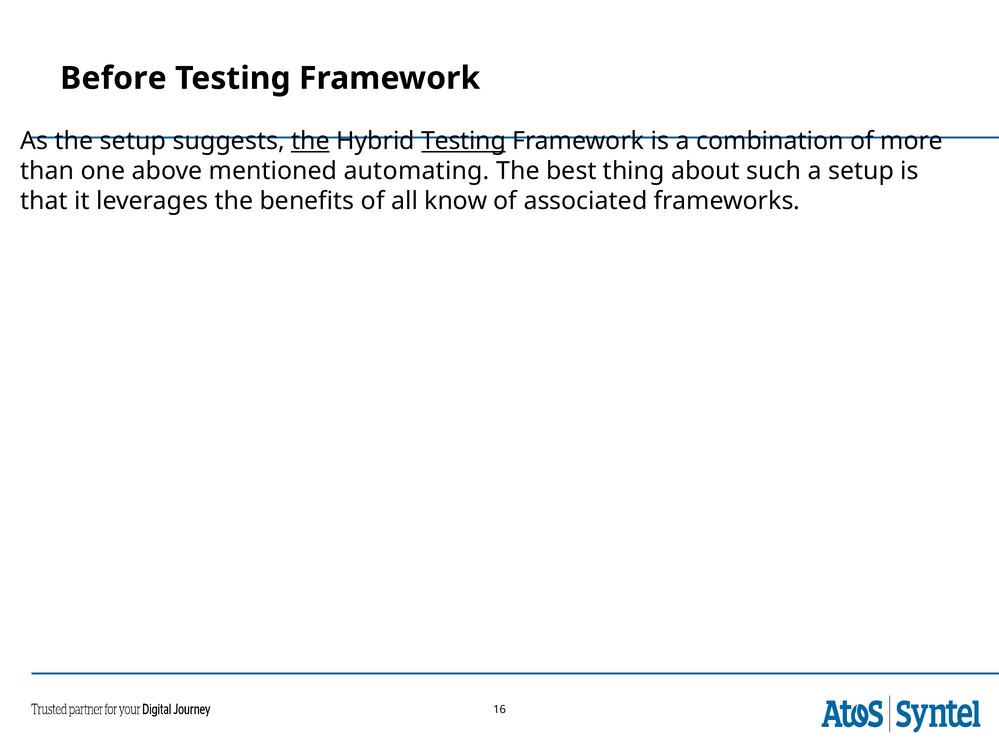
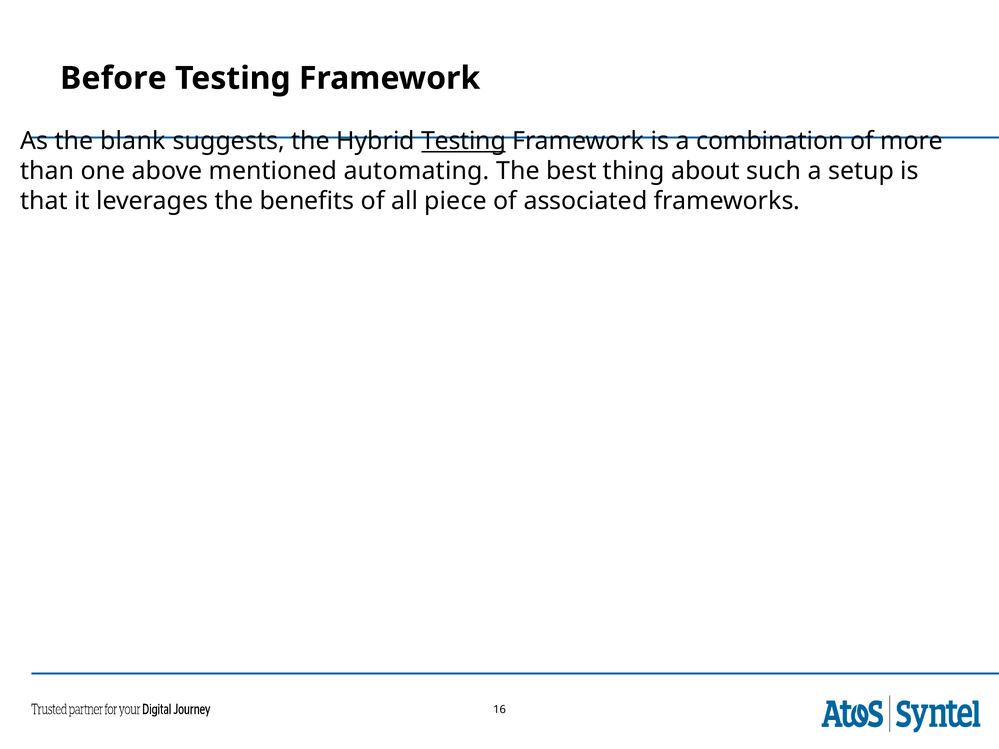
the setup: setup -> blank (133, 141)
the underline: present -> none (310, 141)
know: know -> piece (456, 201)
